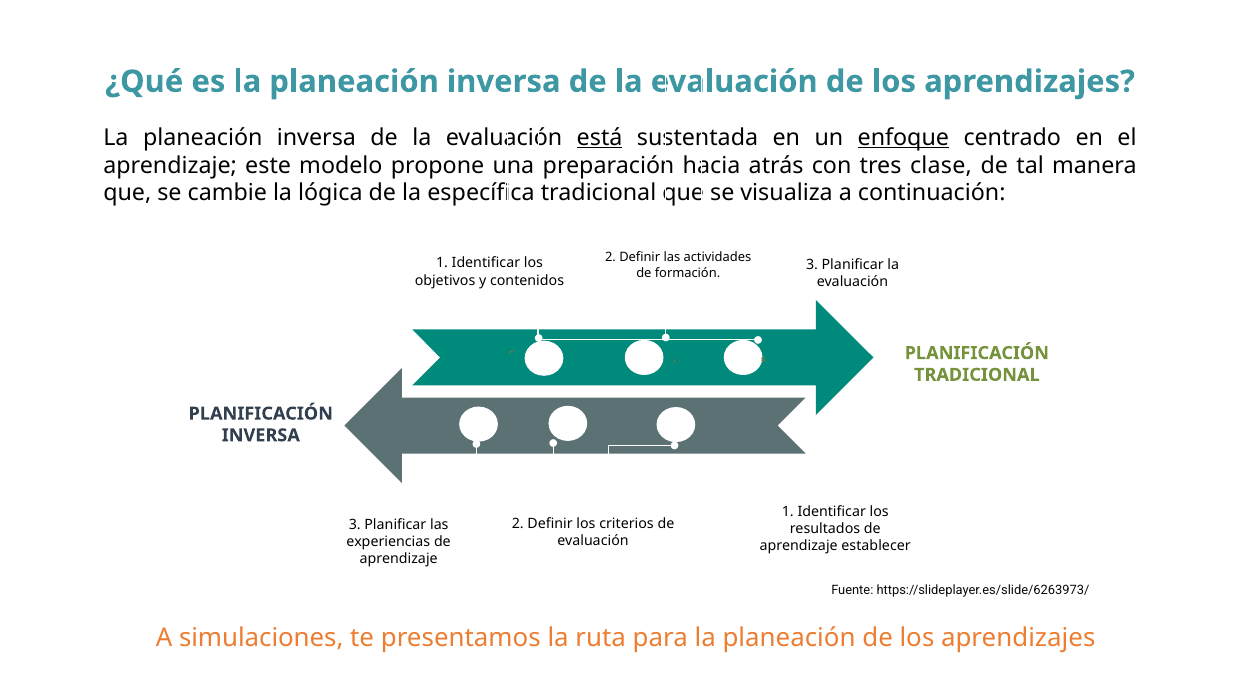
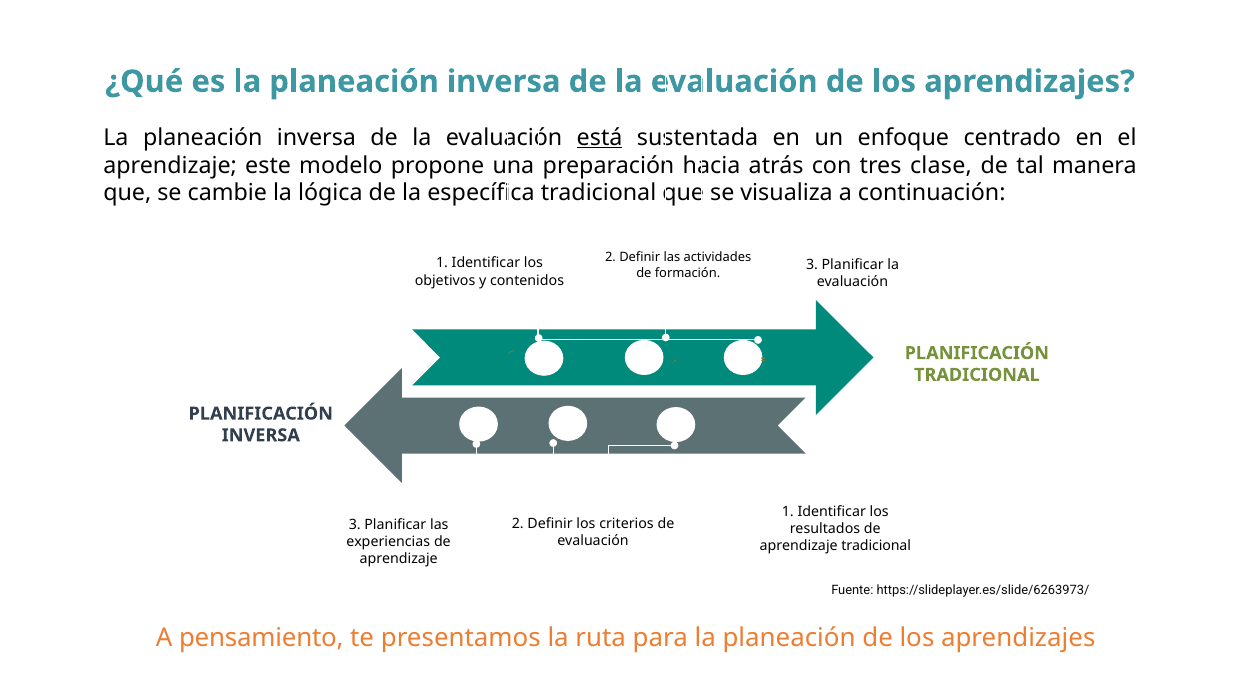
enfoque underline: present -> none (903, 137)
aprendizaje establecer: establecer -> tradicional (876, 546)
simulaciones: simulaciones -> pensamiento (261, 638)
